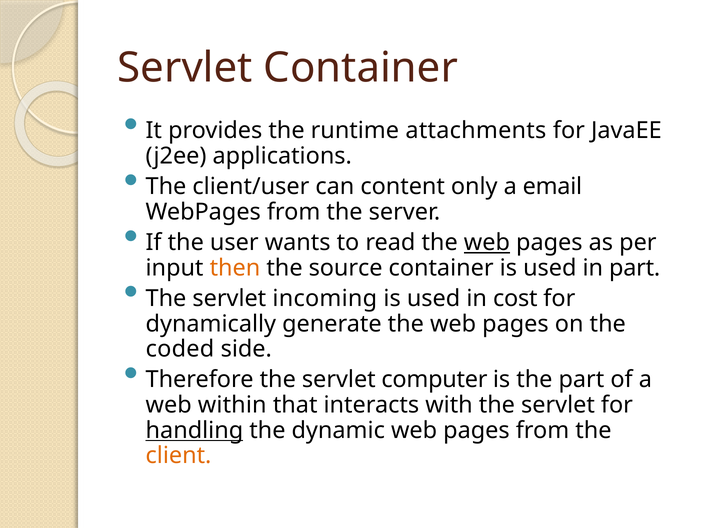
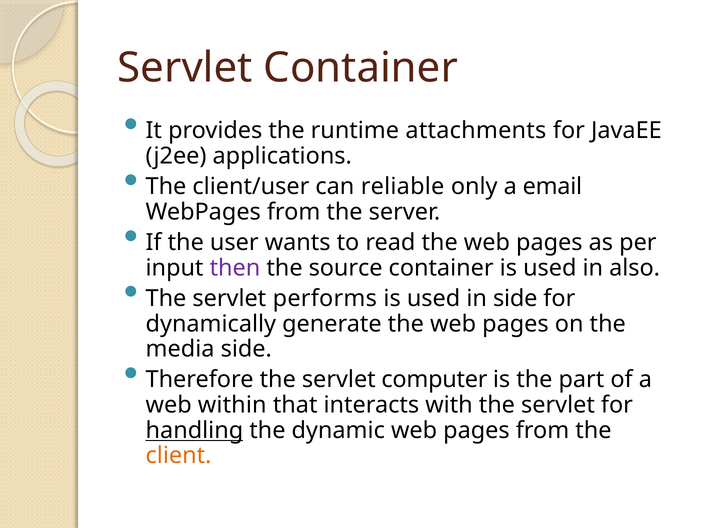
content: content -> reliable (403, 187)
web underline: present -> none (487, 243)
then colour: orange -> purple (235, 268)
in part: part -> also (635, 268)
incoming: incoming -> performs (325, 298)
in cost: cost -> side (515, 298)
coded: coded -> media (180, 349)
